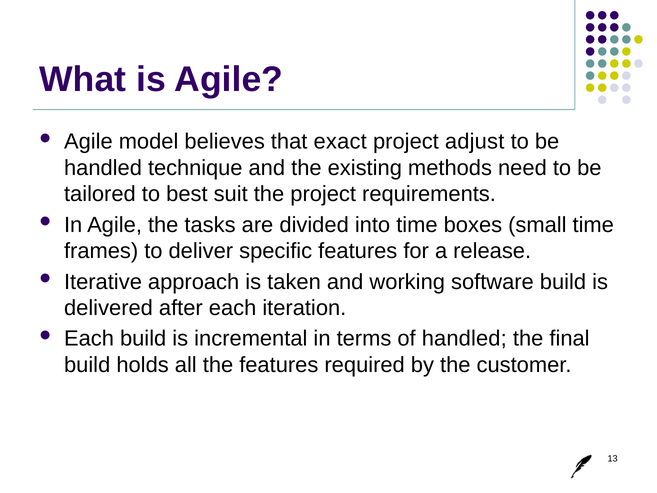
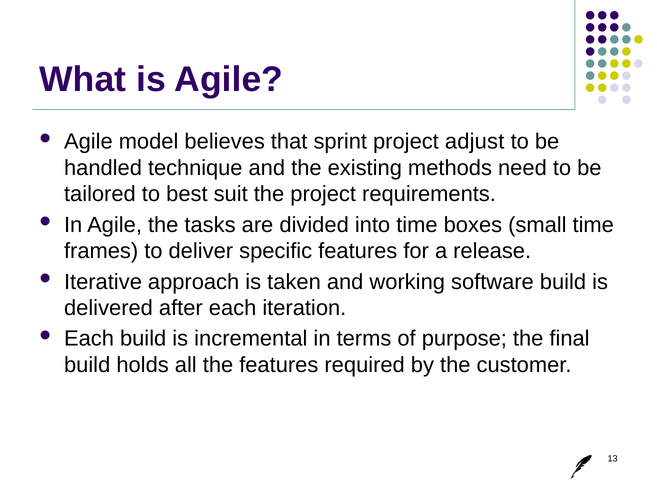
exact: exact -> sprint (340, 142)
of handled: handled -> purpose (464, 339)
